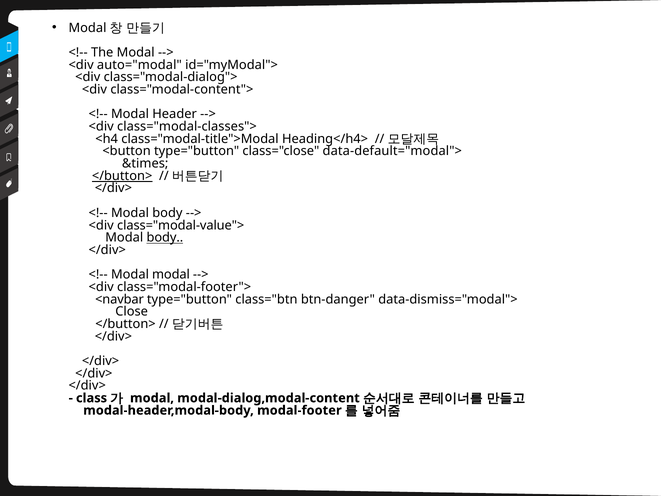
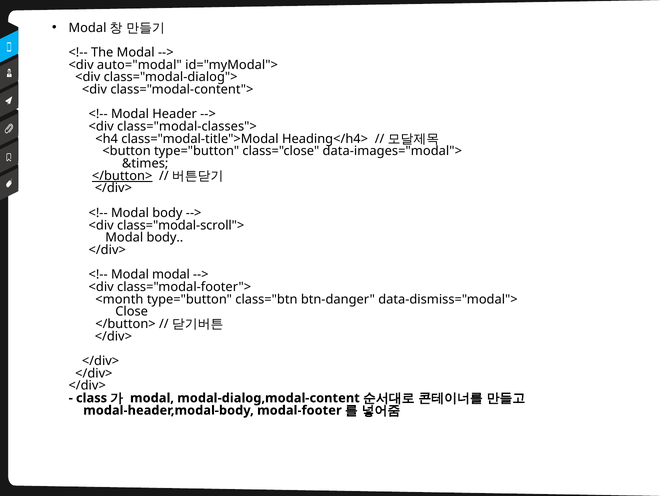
data-default="modal">: data-default="modal"> -> data-images="modal"> (392, 151)
class="modal-value">: class="modal-value"> -> class="modal-scroll"> (181, 225)
body underline: present -> none (165, 237)
<navbar: <navbar -> <month (119, 299)
